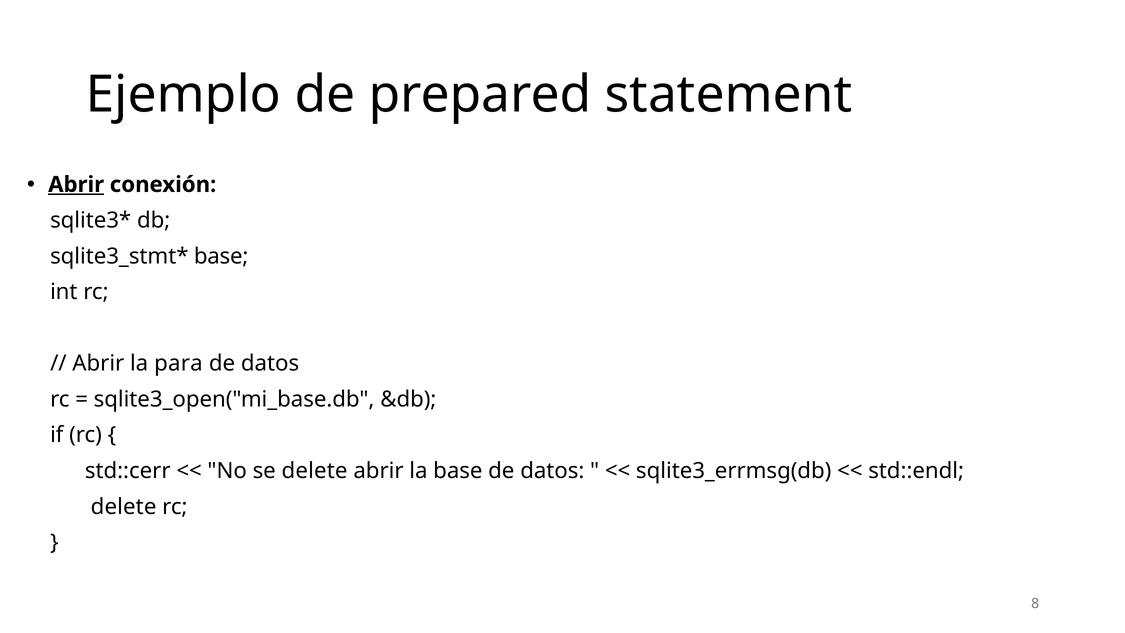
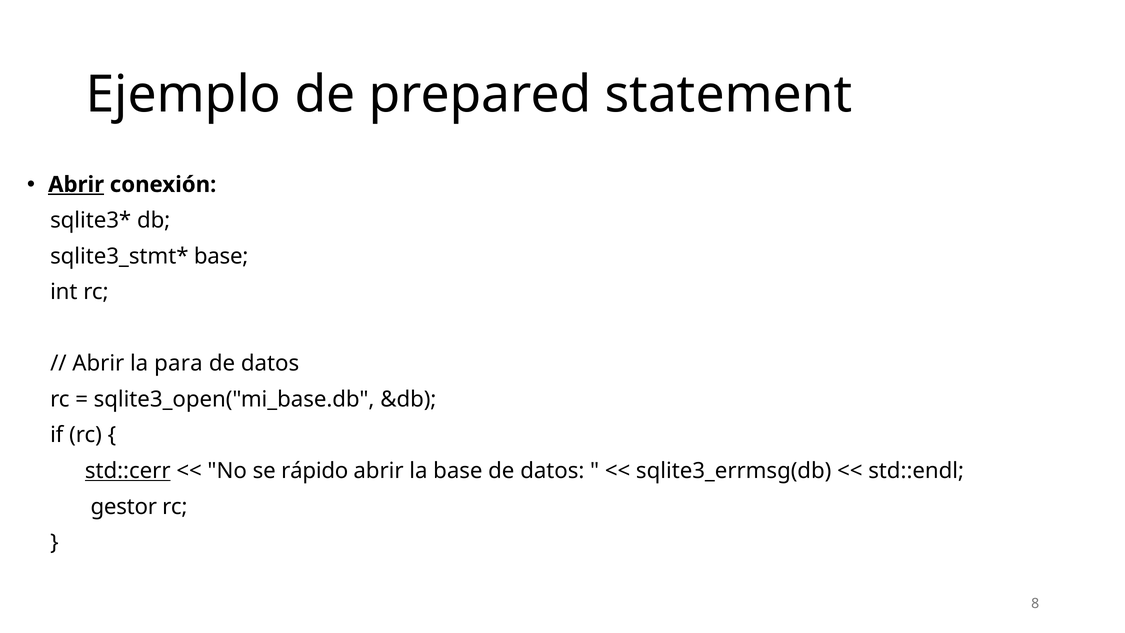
std::cerr underline: none -> present (128, 471)
se delete: delete -> rápido (315, 471)
delete: delete -> gestor (124, 507)
